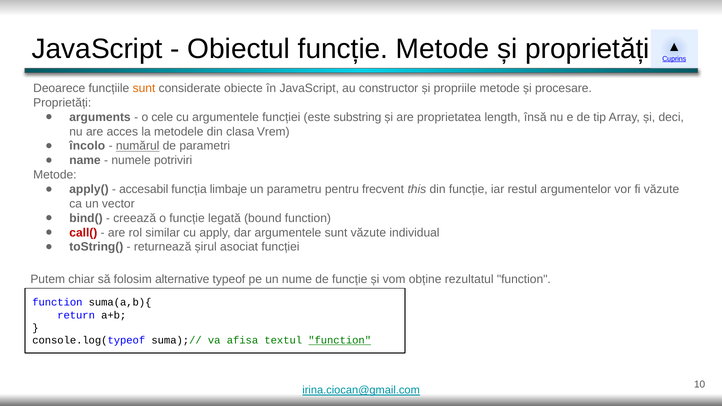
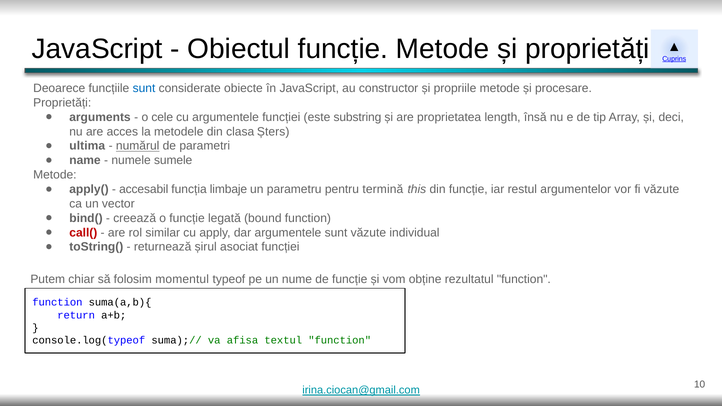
sunt colour: orange -> blue (144, 88)
Vrem: Vrem -> Șters (273, 132)
încolo: încolo -> ultima (87, 146)
potriviri: potriviri -> sumele (173, 160)
frecvent: frecvent -> termină (383, 189)
alternative: alternative -> momentul (182, 279)
function underline: present -> none (340, 340)
